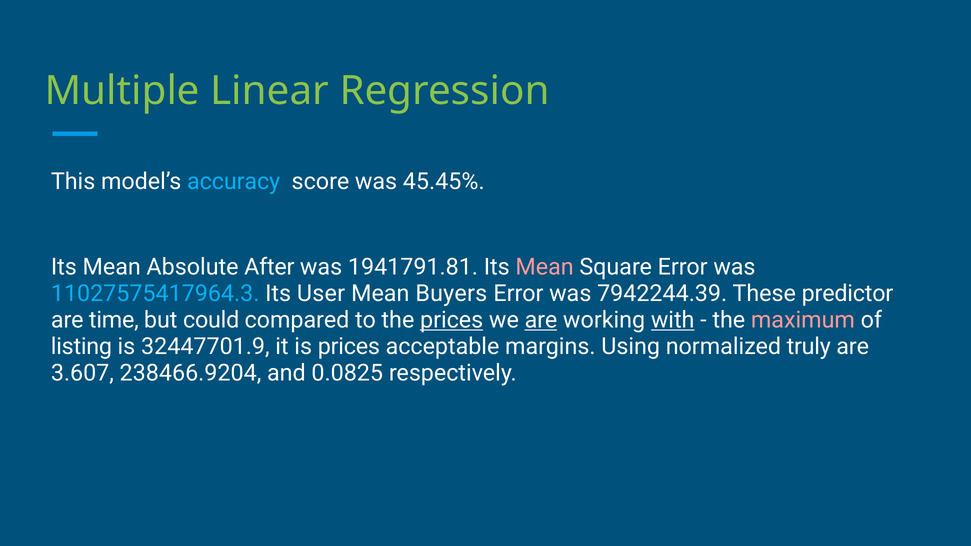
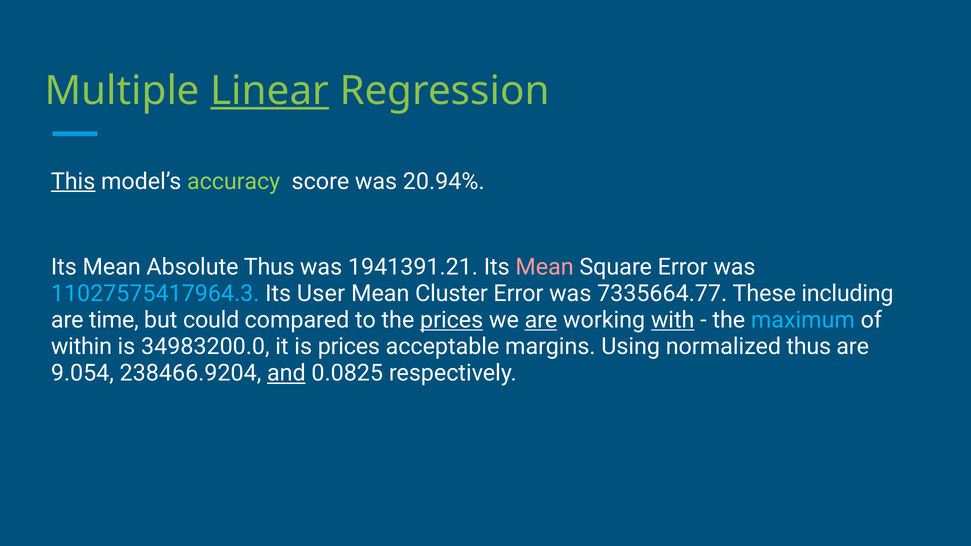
Linear underline: none -> present (270, 91)
This underline: none -> present (73, 181)
accuracy colour: light blue -> light green (234, 181)
45.45%: 45.45% -> 20.94% (444, 181)
Absolute After: After -> Thus (269, 267)
1941791.81: 1941791.81 -> 1941391.21 (413, 267)
Buyers: Buyers -> Cluster (452, 294)
7942244.39: 7942244.39 -> 7335664.77 (662, 294)
predictor: predictor -> including (847, 294)
maximum colour: pink -> light blue (803, 320)
listing: listing -> within (81, 347)
32447701.9: 32447701.9 -> 34983200.0 (205, 347)
normalized truly: truly -> thus (809, 347)
3.607: 3.607 -> 9.054 (82, 373)
and underline: none -> present (286, 373)
